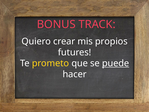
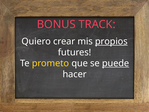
propios underline: none -> present (111, 41)
